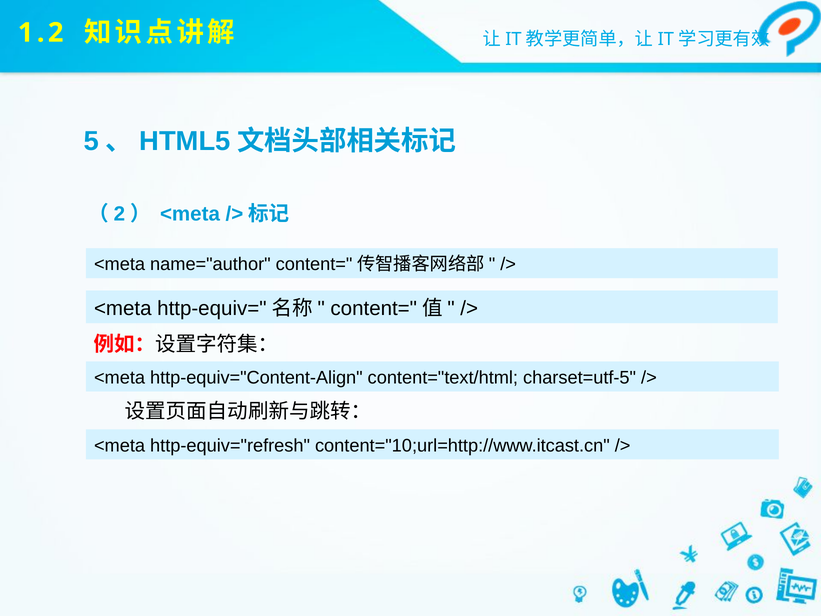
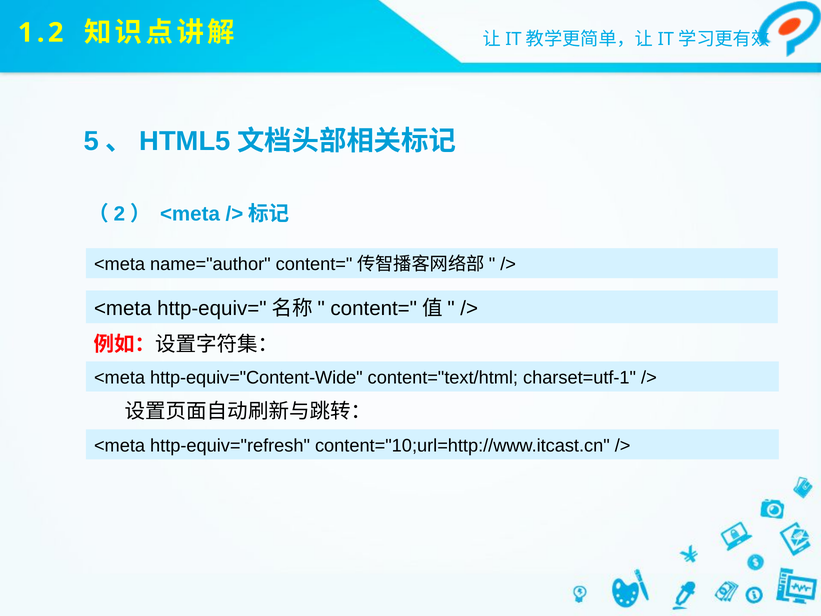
http-equiv="Content-Align: http-equiv="Content-Align -> http-equiv="Content-Wide (256, 378)
charset=utf-5: charset=utf-5 -> charset=utf-1 (580, 378)
